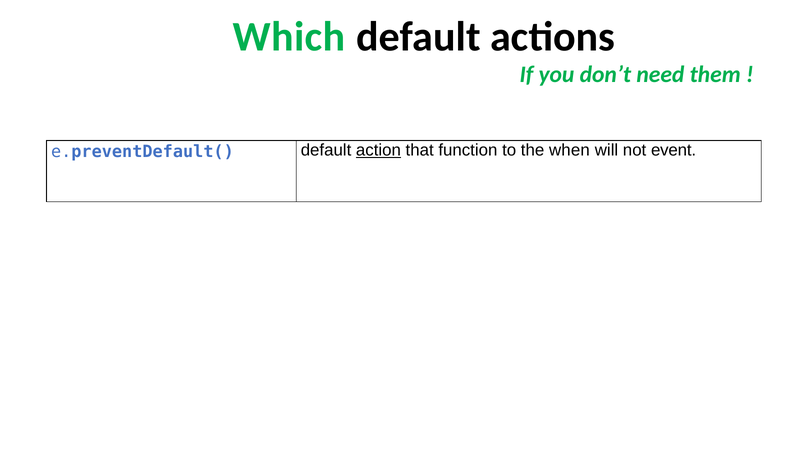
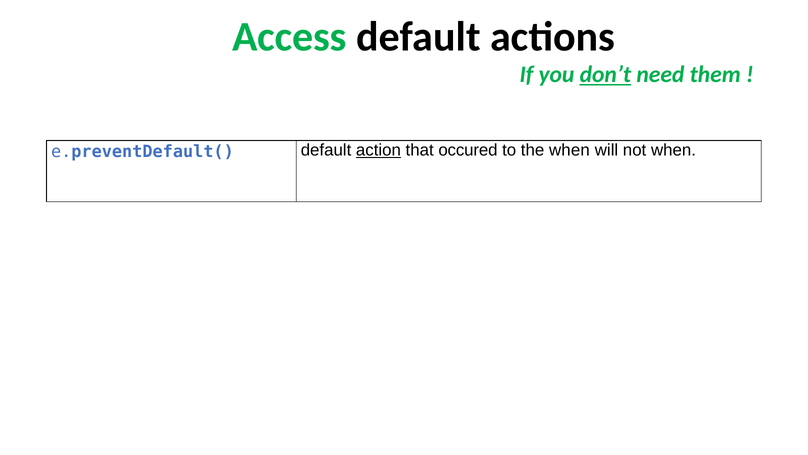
Which: Which -> Access (289, 37)
don’t underline: none -> present (605, 75)
function: function -> occured (468, 150)
not event: event -> when (673, 150)
